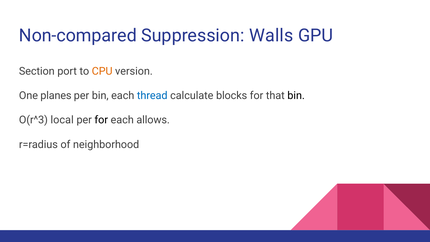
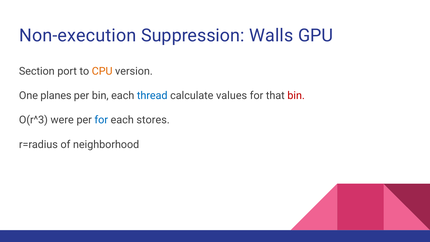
Non-compared: Non-compared -> Non-execution (78, 36)
blocks: blocks -> values (232, 96)
bin colour: black -> red (296, 96)
local: local -> were (62, 120)
for colour: black -> blue (101, 120)
allows: allows -> stores (153, 120)
